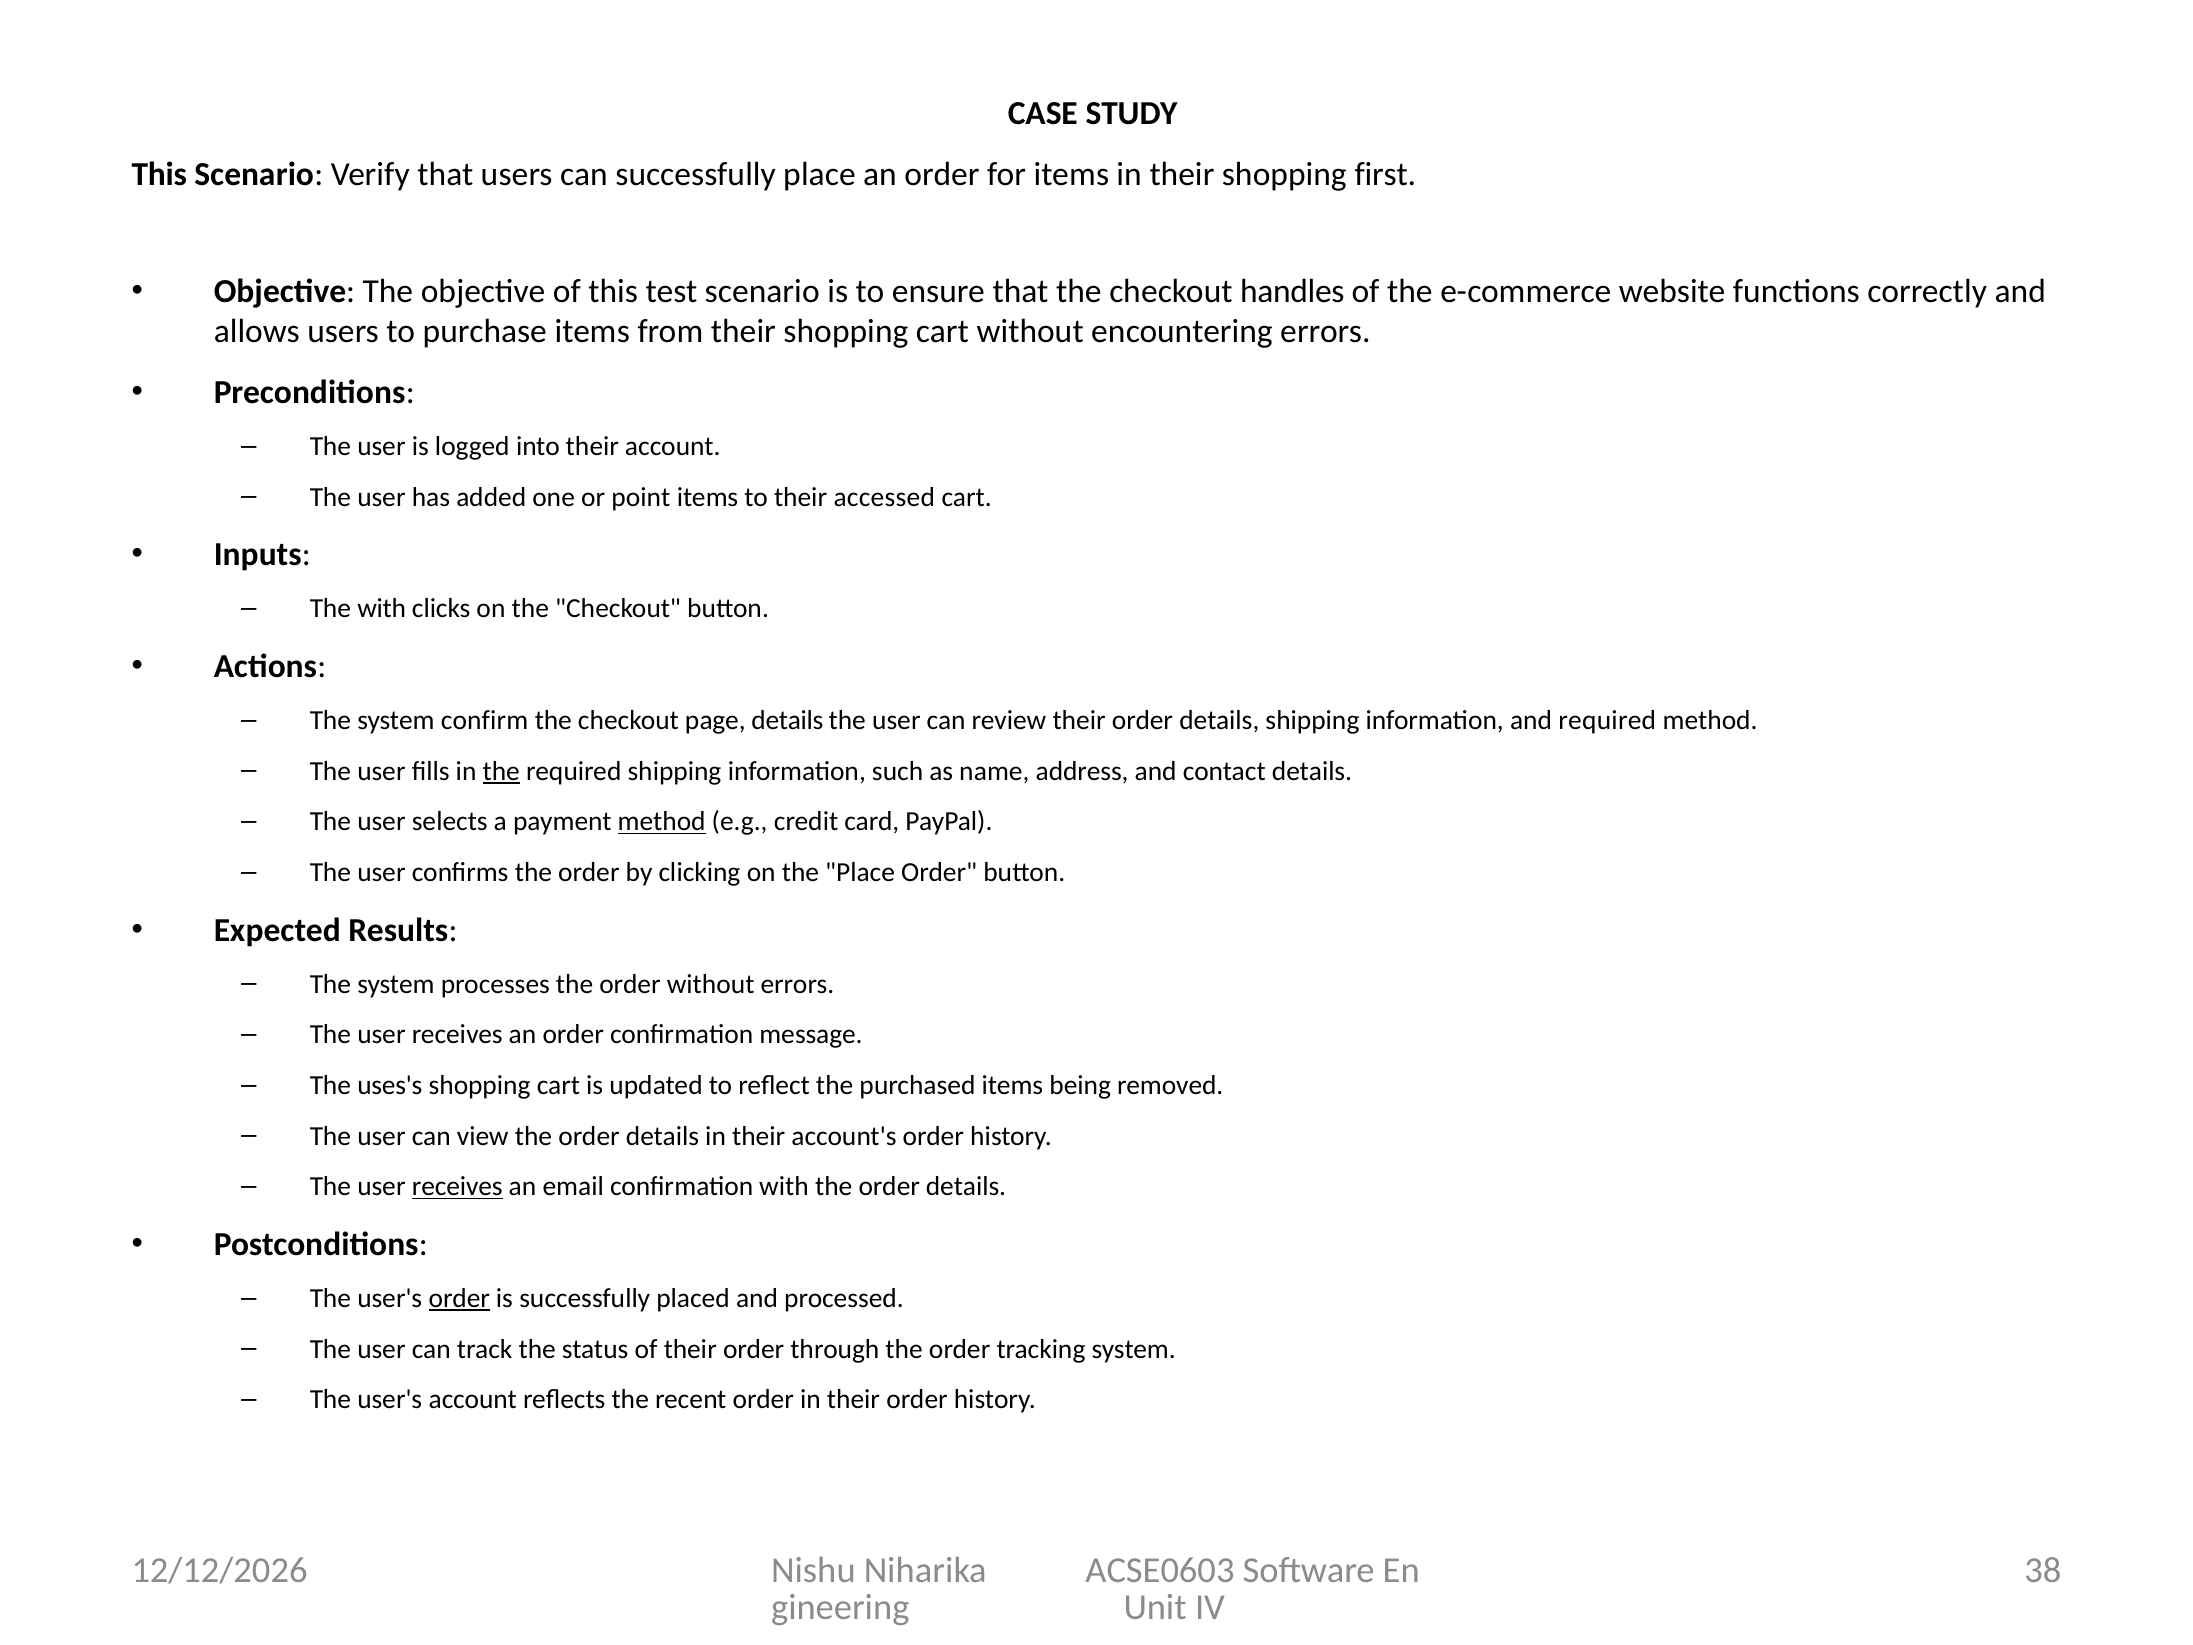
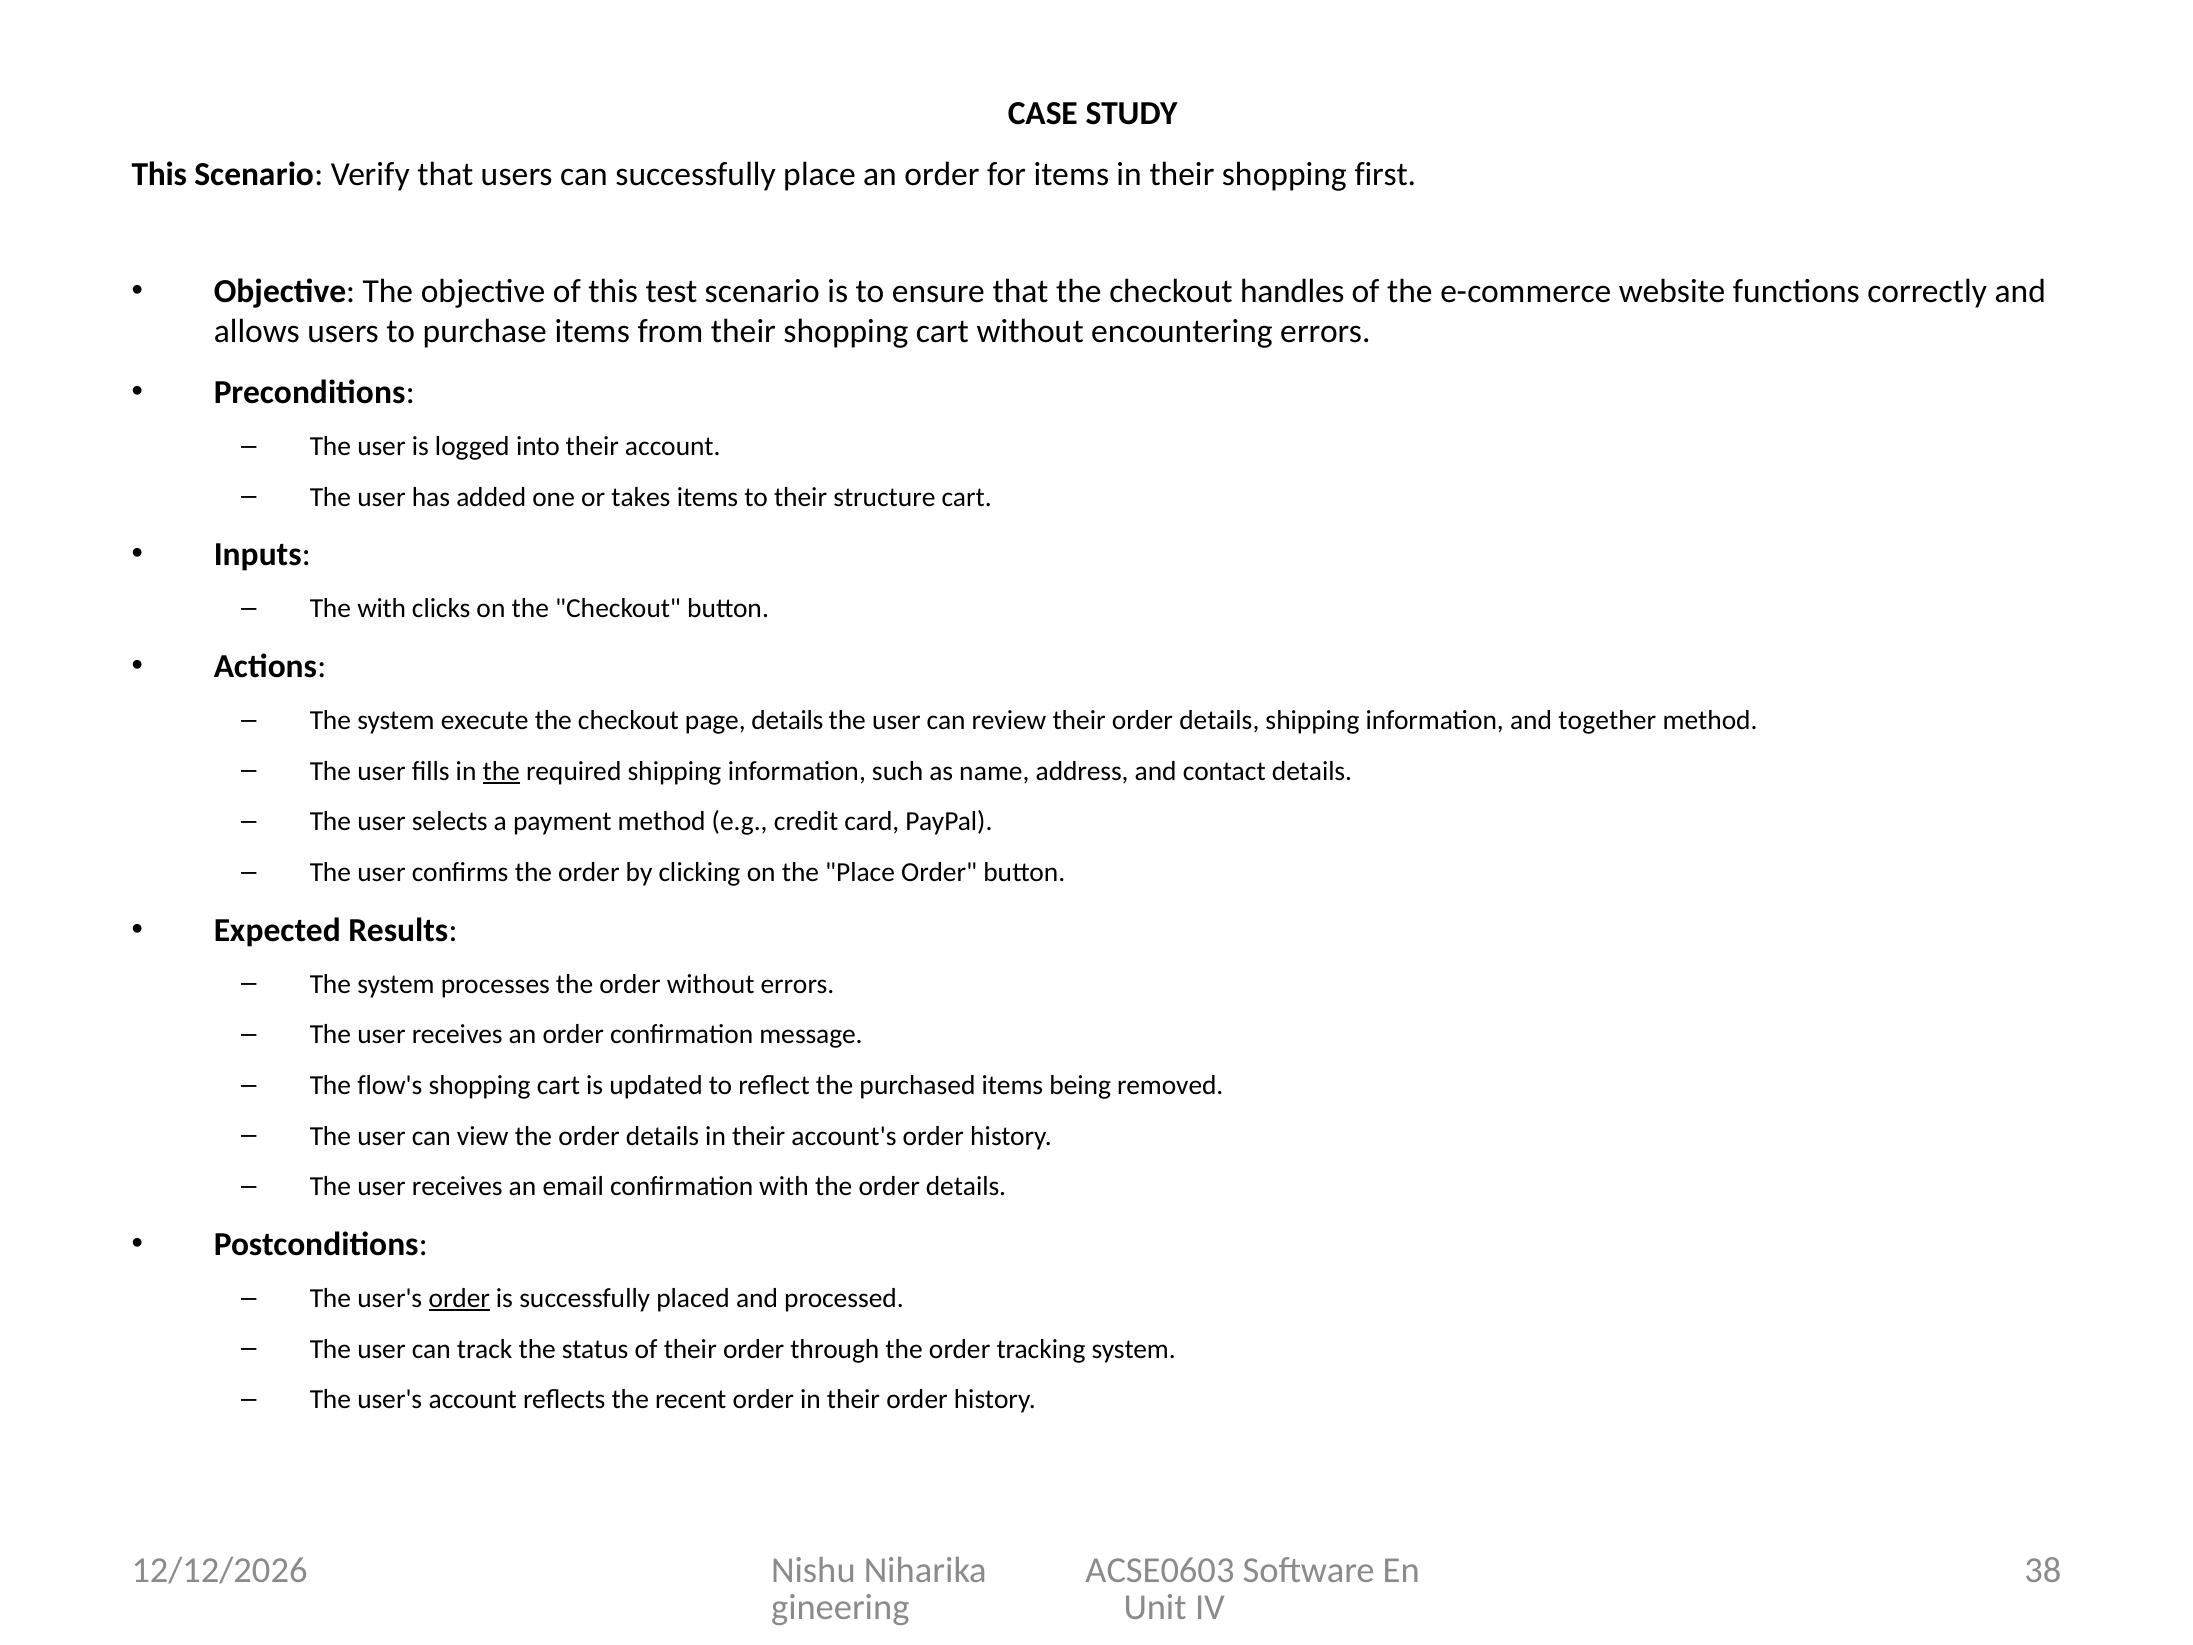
point: point -> takes (641, 497)
accessed: accessed -> structure (884, 497)
confirm: confirm -> execute (485, 720)
and required: required -> together (1607, 720)
method underline: present -> none (662, 822)
uses's: uses's -> flow's (390, 1085)
receives underline: present -> none (457, 1187)
